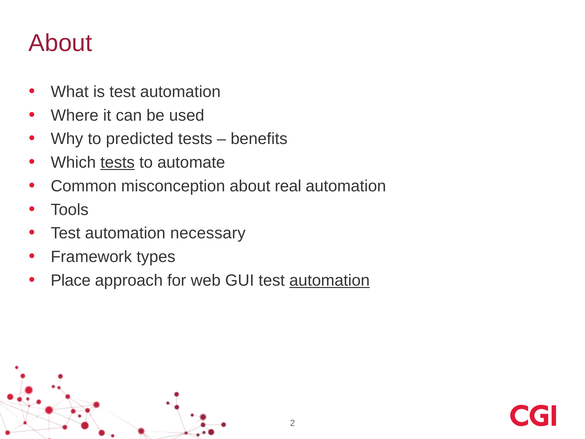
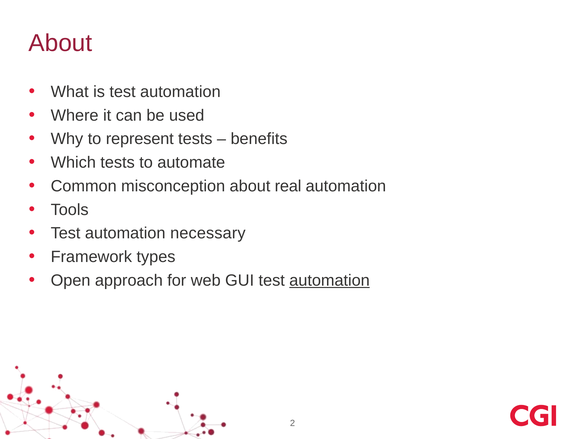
predicted: predicted -> represent (140, 139)
tests underline: present -> none (118, 162)
Place: Place -> Open (71, 280)
